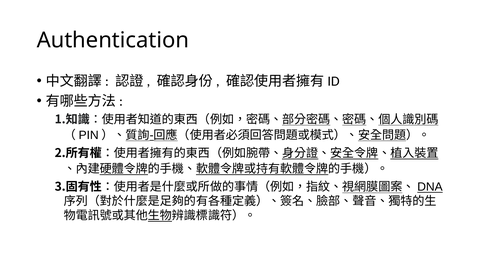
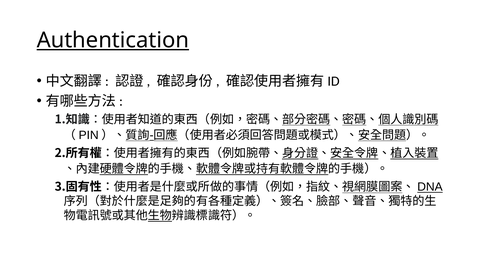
Authentication underline: none -> present (113, 40)
